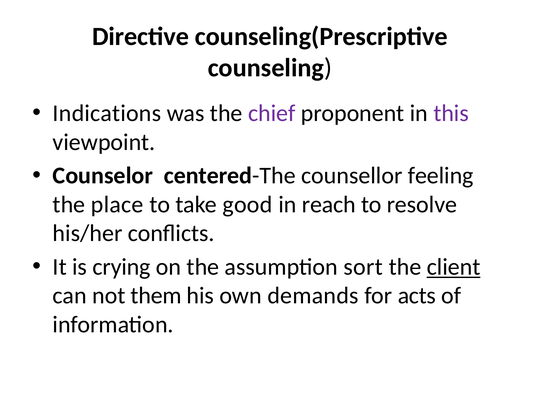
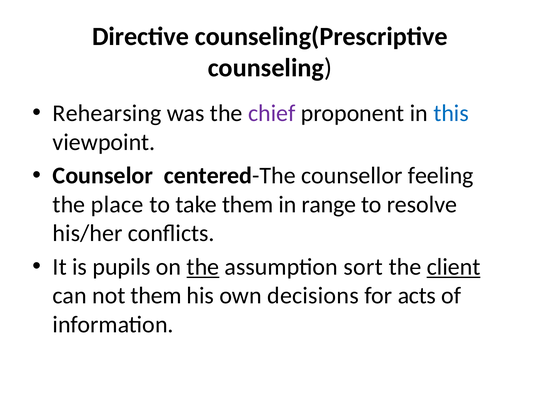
Indications: Indications -> Rehearsing (107, 113)
this colour: purple -> blue (451, 113)
take good: good -> them (248, 205)
reach: reach -> range (329, 205)
crying: crying -> pupils (122, 267)
the underline: none -> present (203, 267)
demands: demands -> decisions (313, 296)
